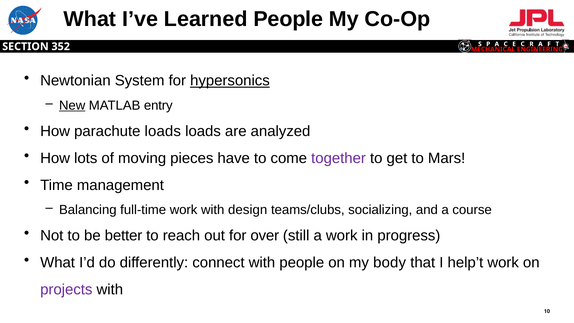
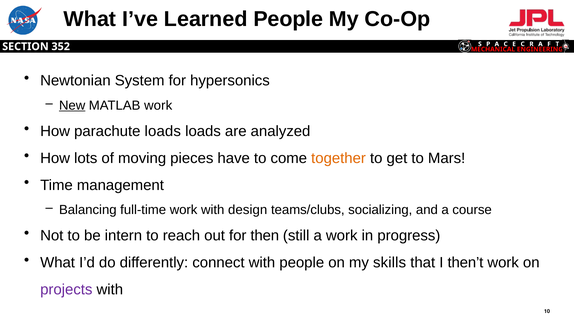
hypersonics underline: present -> none (230, 81)
MATLAB entry: entry -> work (158, 105)
together colour: purple -> orange (339, 158)
better: better -> intern (123, 236)
over: over -> then (265, 236)
body: body -> skills (390, 262)
help’t: help’t -> then’t (465, 262)
